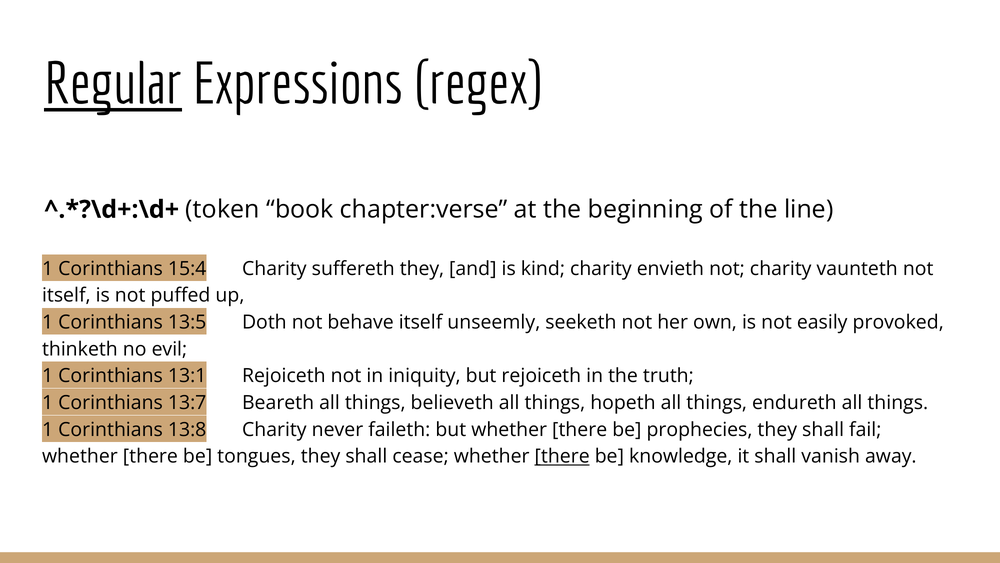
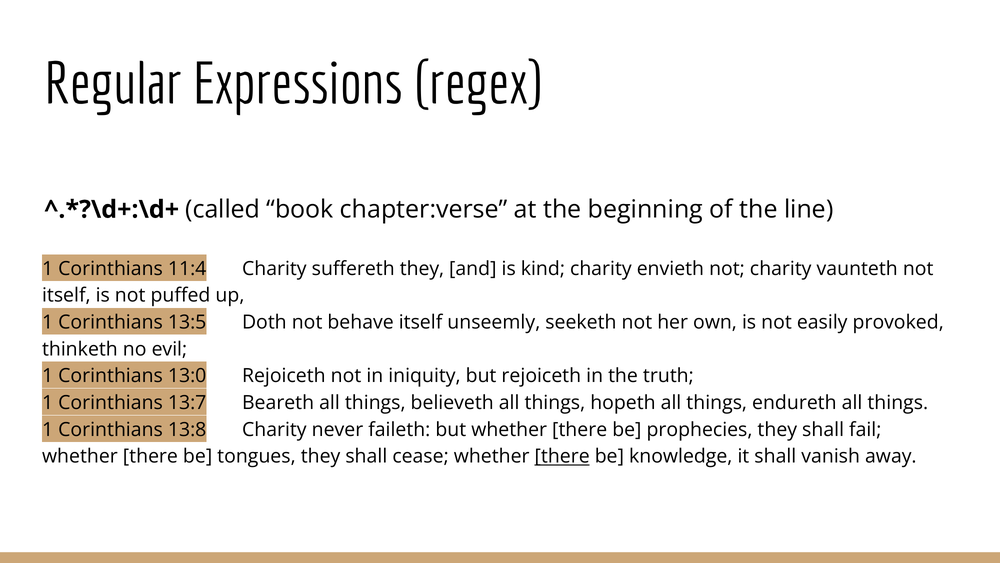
Regular underline: present -> none (113, 85)
token: token -> called (223, 209)
15:4: 15:4 -> 11:4 (187, 269)
13:1: 13:1 -> 13:0 (187, 376)
